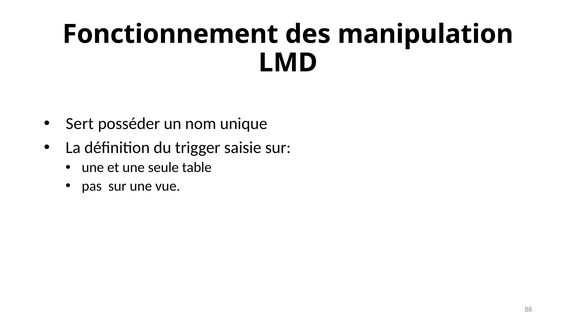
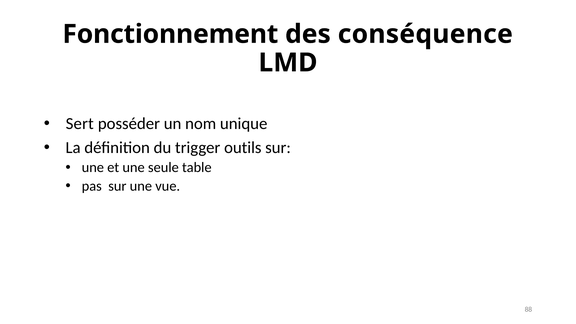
manipulation: manipulation -> conséquence (425, 34)
saisie: saisie -> outils (243, 148)
